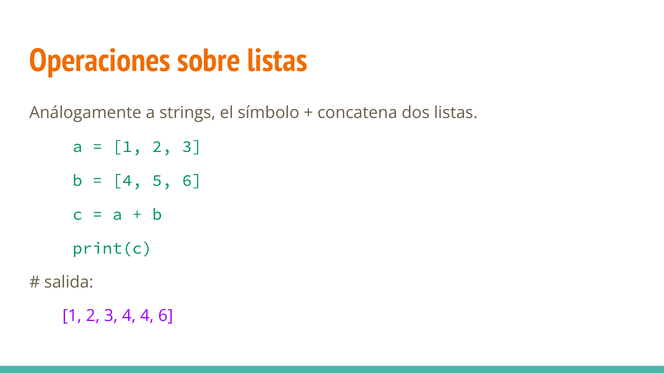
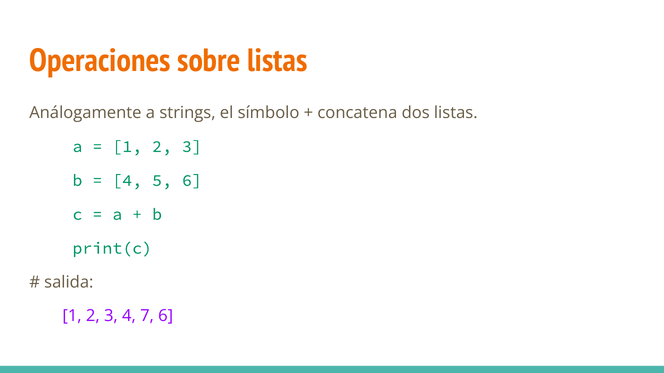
4 4: 4 -> 7 (147, 316)
